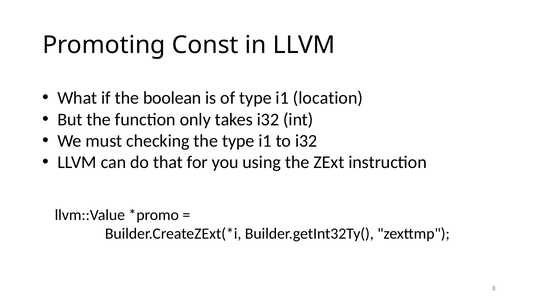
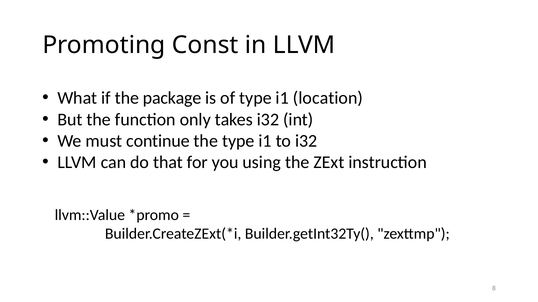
boolean: boolean -> package (172, 98)
checking: checking -> continue (158, 141)
